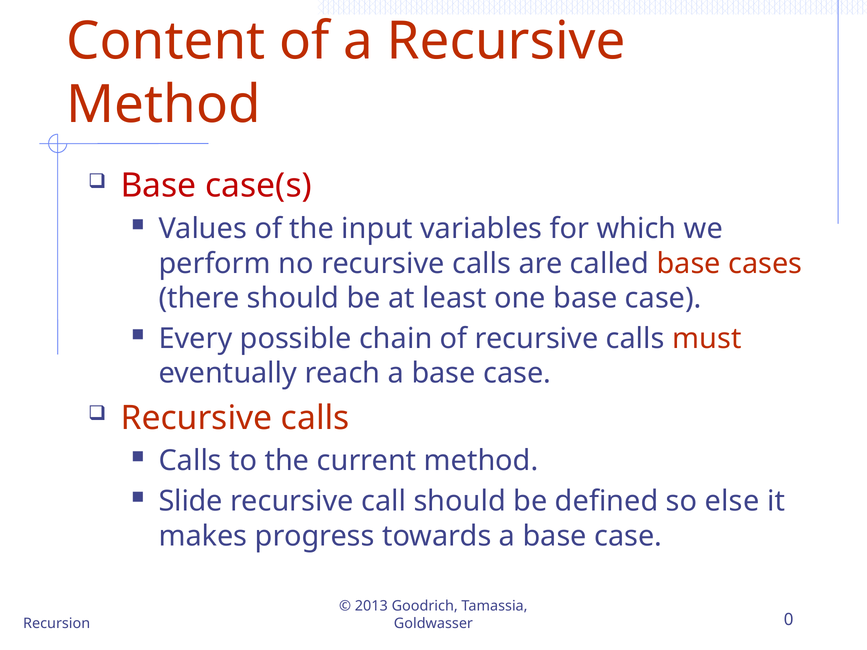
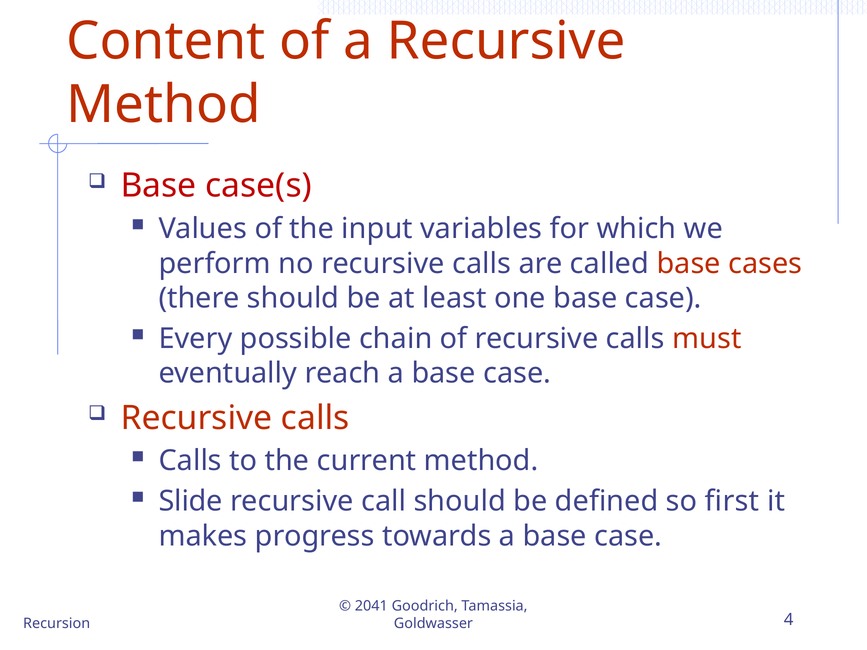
else: else -> first (732, 502)
2013: 2013 -> 2041 (371, 606)
0: 0 -> 4 (789, 620)
